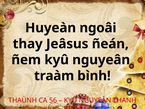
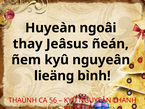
traàm: traàm -> lieäng (54, 76)
